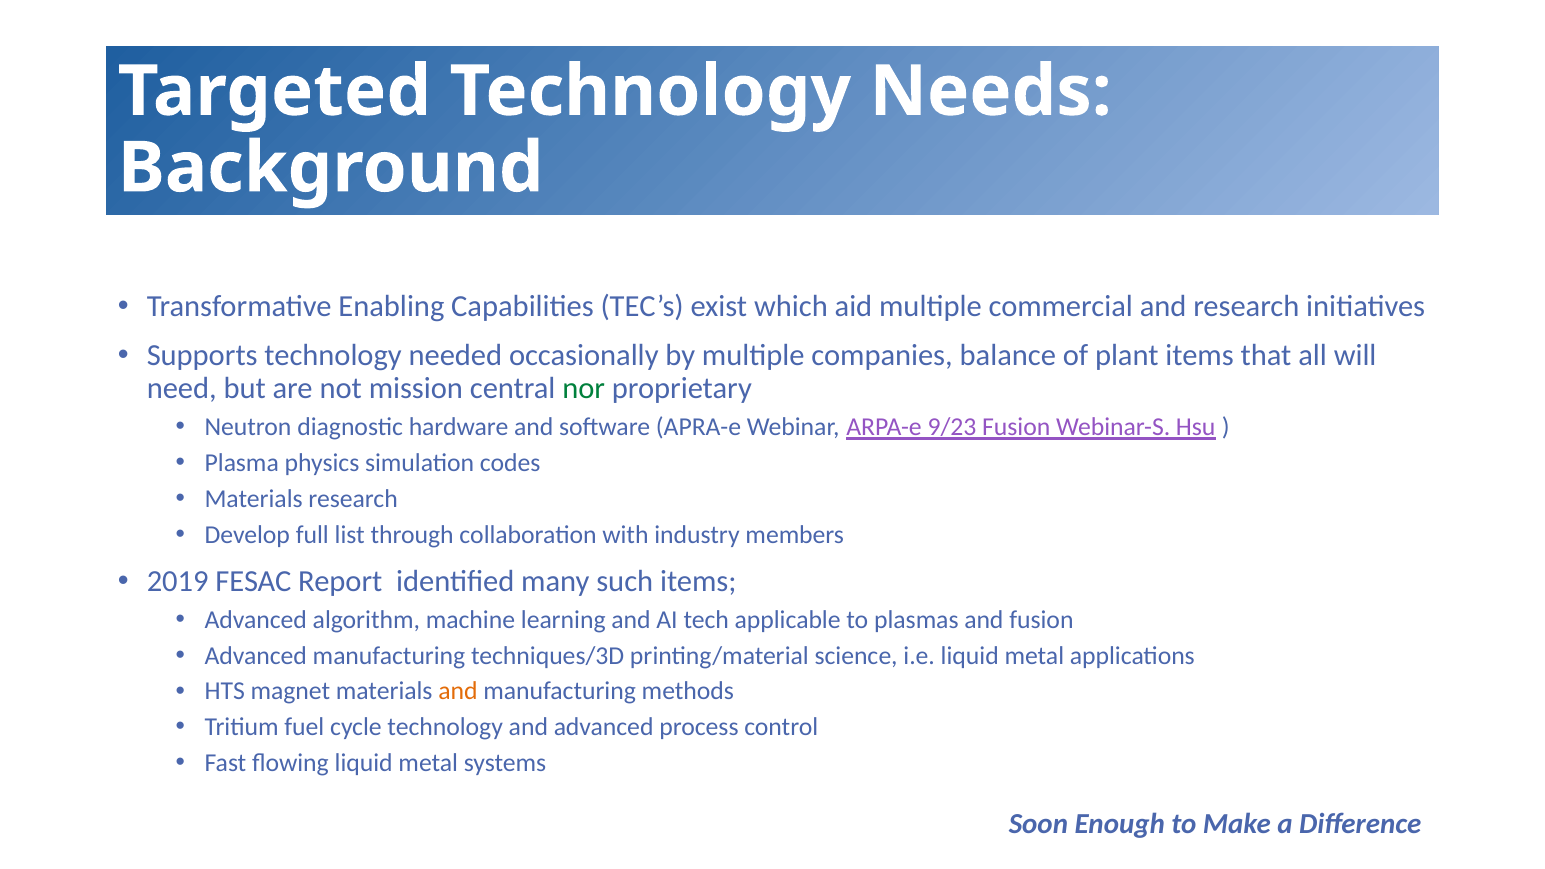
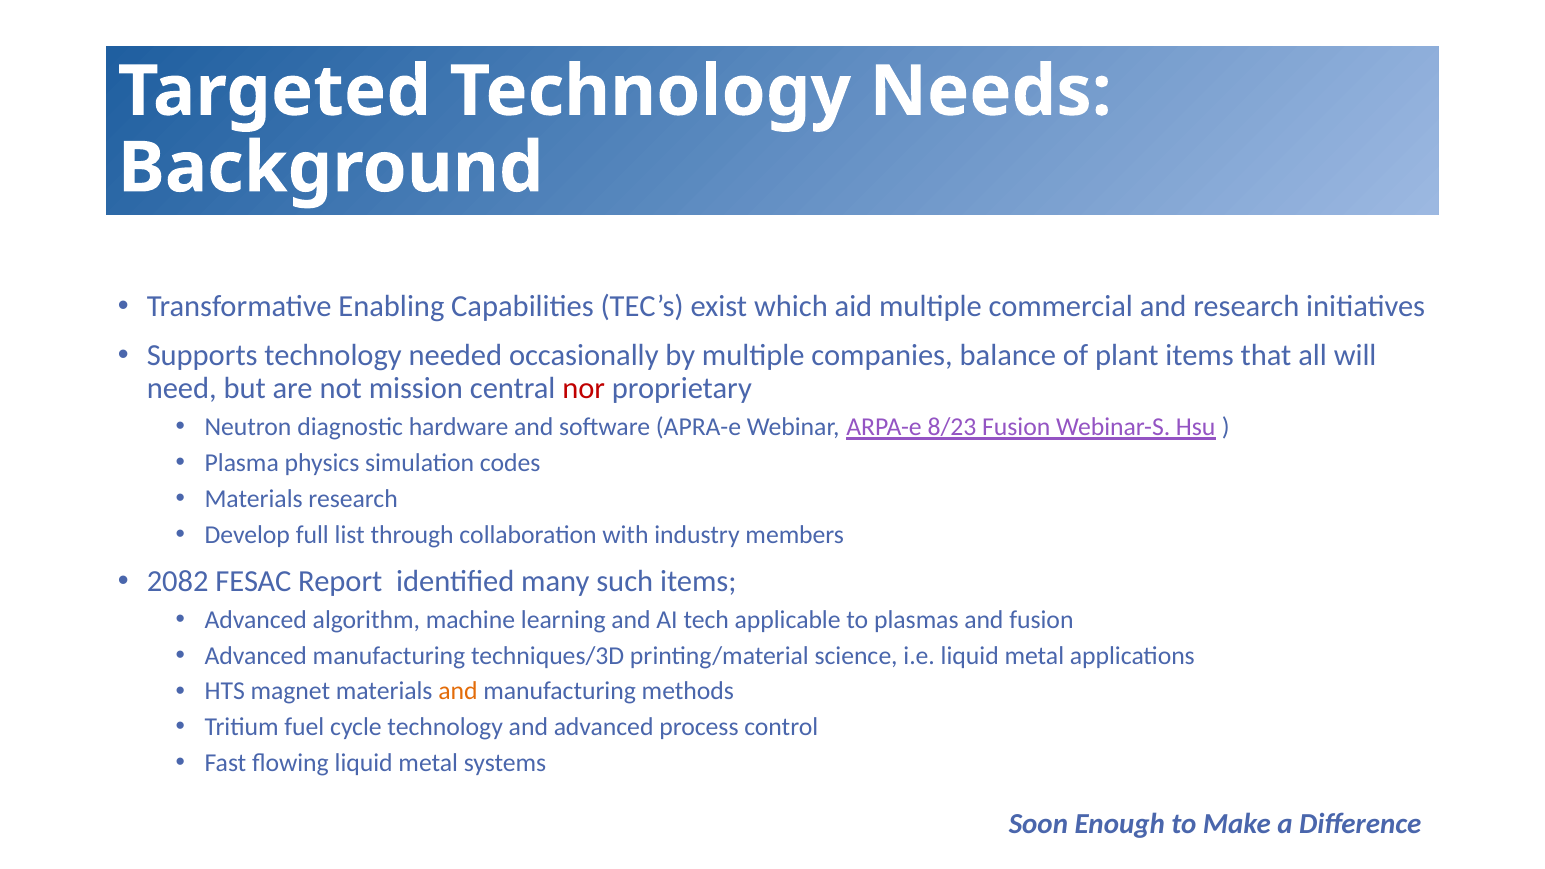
nor colour: green -> red (584, 388)
9/23: 9/23 -> 8/23 (952, 427)
2019: 2019 -> 2082 (178, 581)
